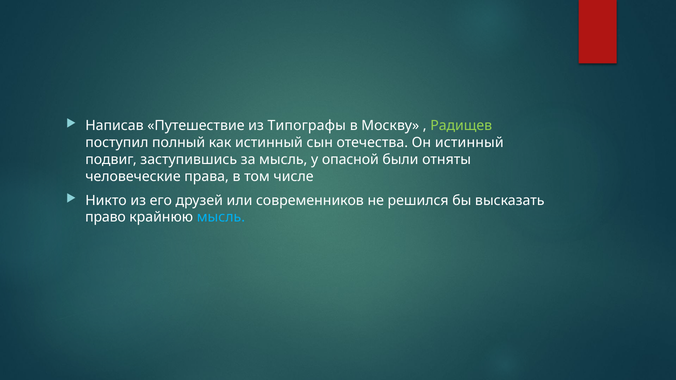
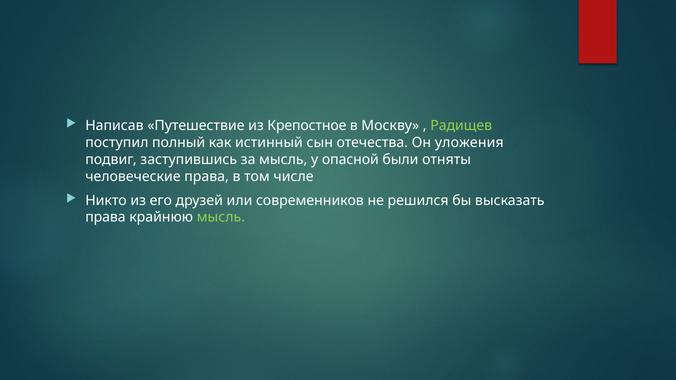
Типографы: Типографы -> Крепостное (307, 126)
Он истинный: истинный -> уложения (469, 143)
право: право -> права (105, 217)
мысль colour: light blue -> light green (221, 217)
